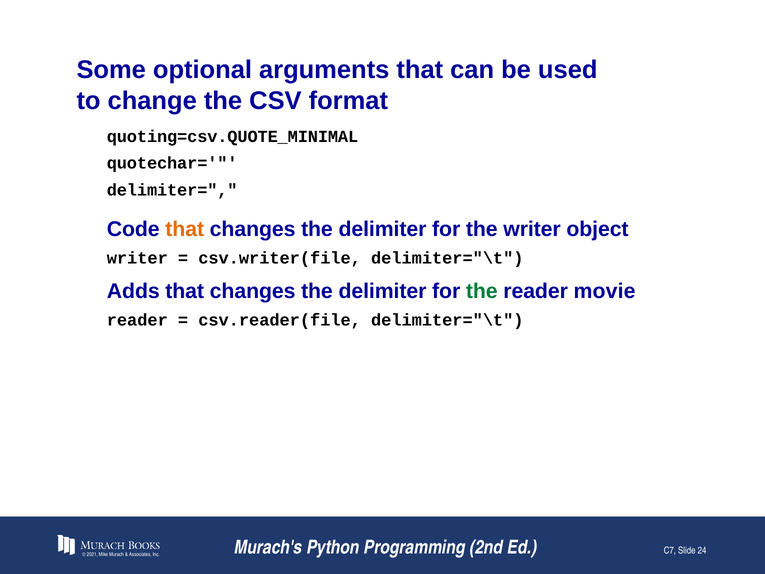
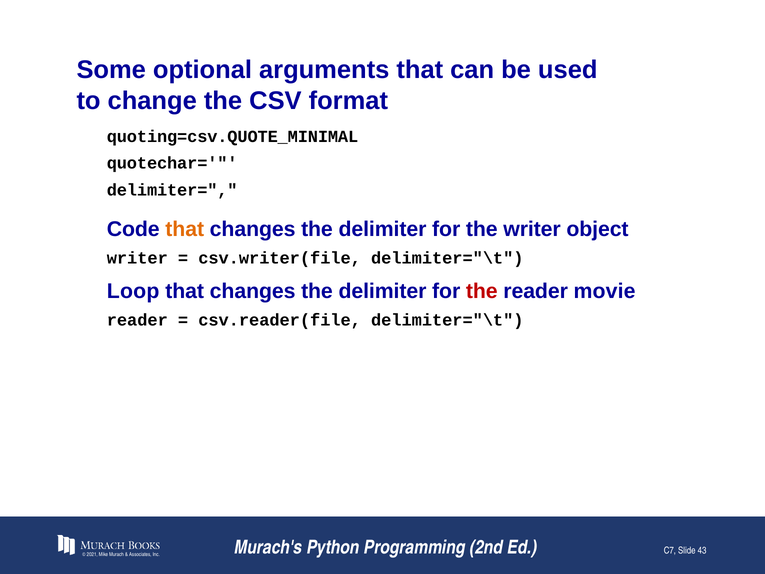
Adds: Adds -> Loop (133, 291)
the colour: green -> red (482, 291)
24: 24 -> 43 (702, 550)
